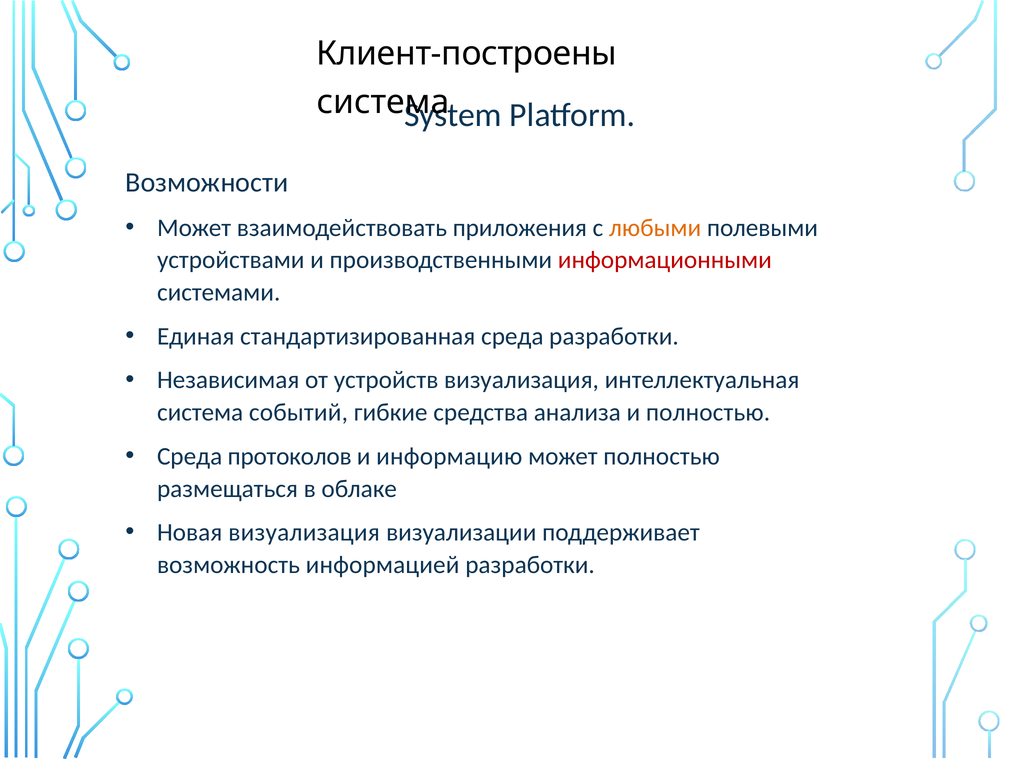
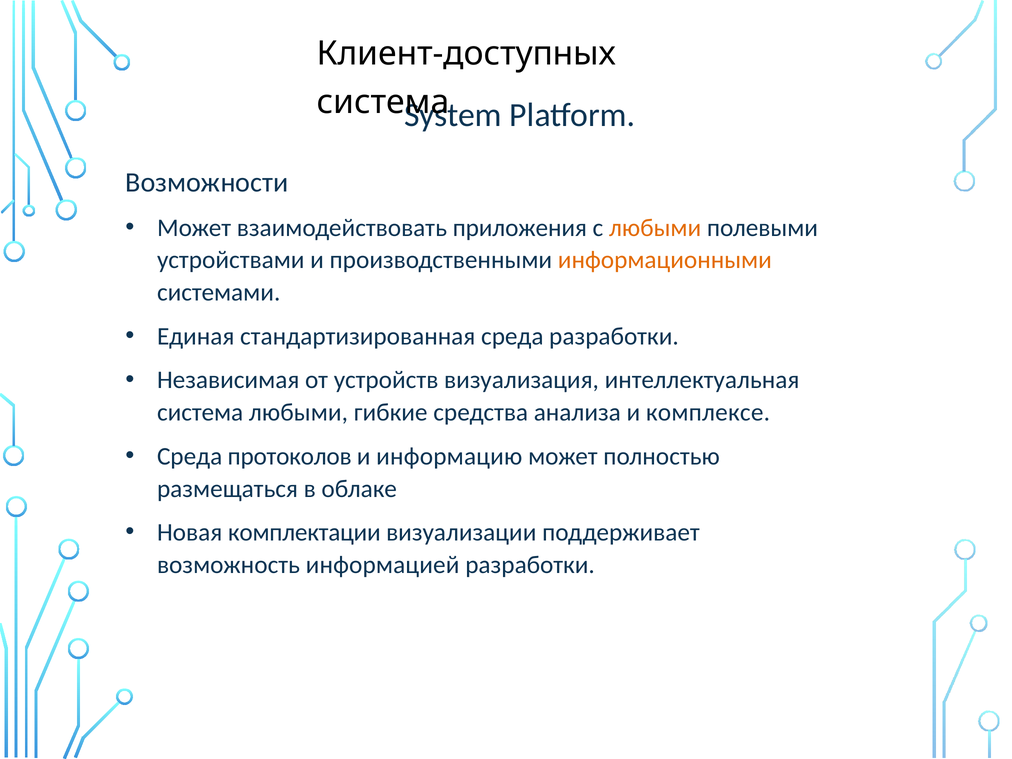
Клиент-построены: Клиент-построены -> Клиент-доступных (466, 54)
информационными colour: red -> orange (665, 260)
система событий: событий -> любыми (298, 413)
и полностью: полностью -> комплексе (708, 413)
Новая визуализация: визуализация -> комплектации (304, 532)
